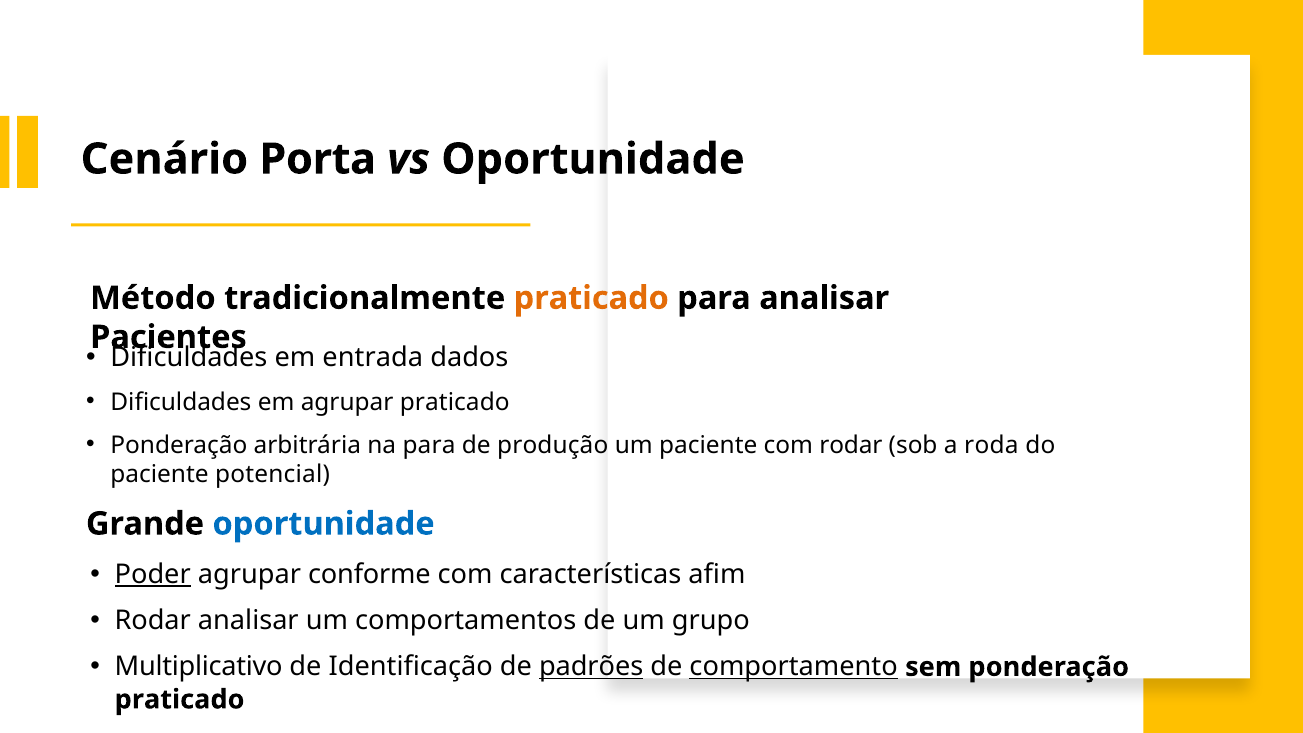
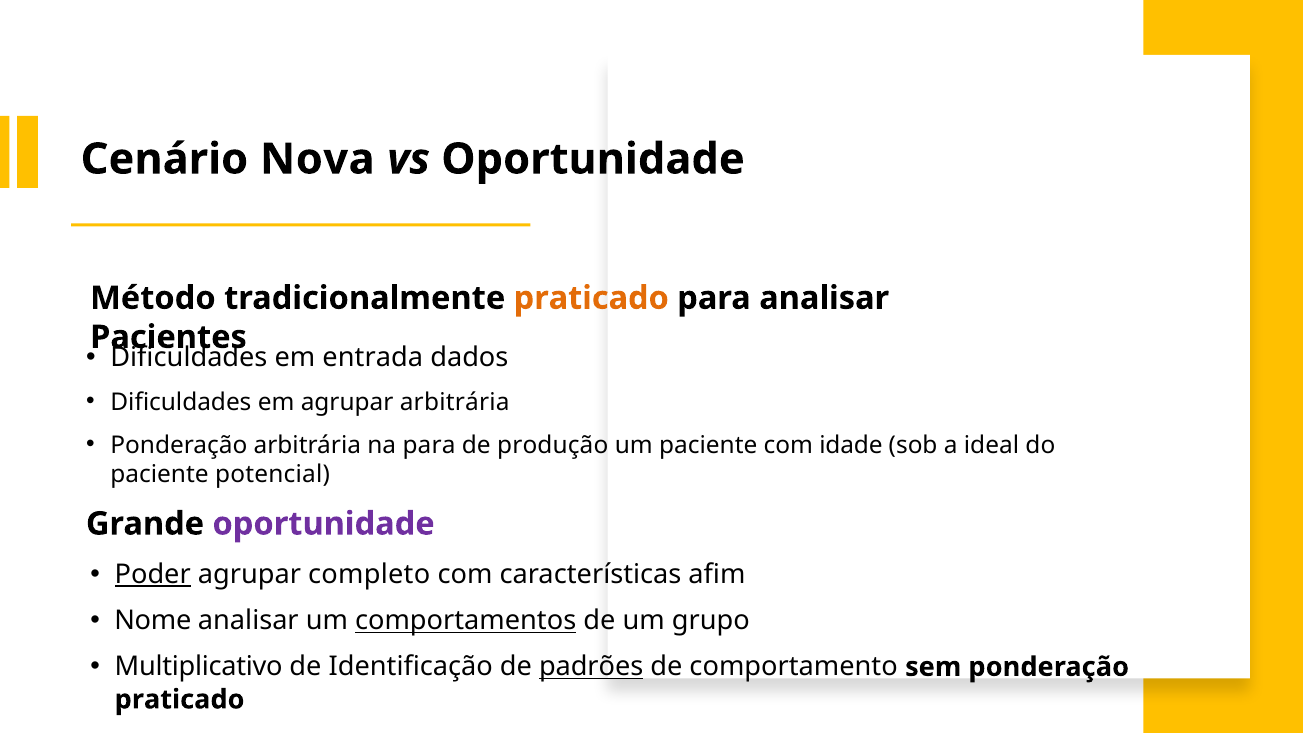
Porta: Porta -> Nova (317, 159)
agrupar praticado: praticado -> arbitrária (455, 402)
com rodar: rodar -> idade (851, 445)
roda: roda -> ideal (992, 445)
oportunidade colour: blue -> purple (324, 524)
conforme: conforme -> completo (369, 575)
Rodar: Rodar -> Nome (153, 621)
comportamentos underline: none -> present (466, 621)
comportamento underline: present -> none (794, 667)
